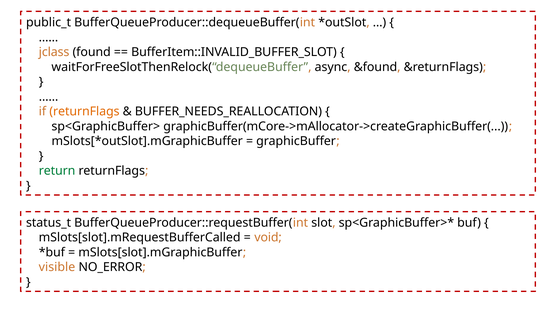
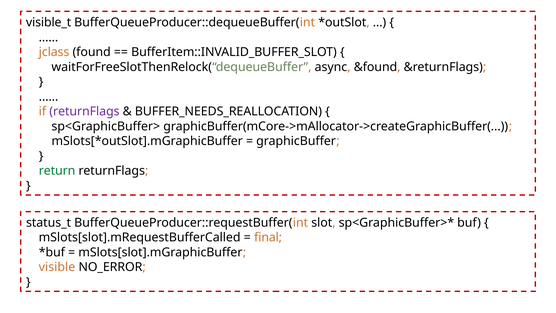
public_t: public_t -> visible_t (49, 22)
returnFlags colour: orange -> purple (84, 111)
void: void -> final (268, 237)
